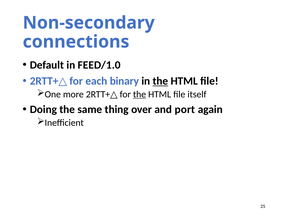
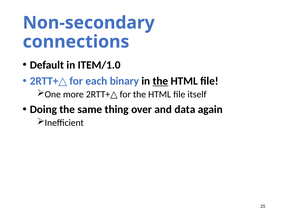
FEED/1.0: FEED/1.0 -> ITEM/1.0 (99, 65)
the underline: present -> none (140, 94)
port: port -> data (185, 109)
